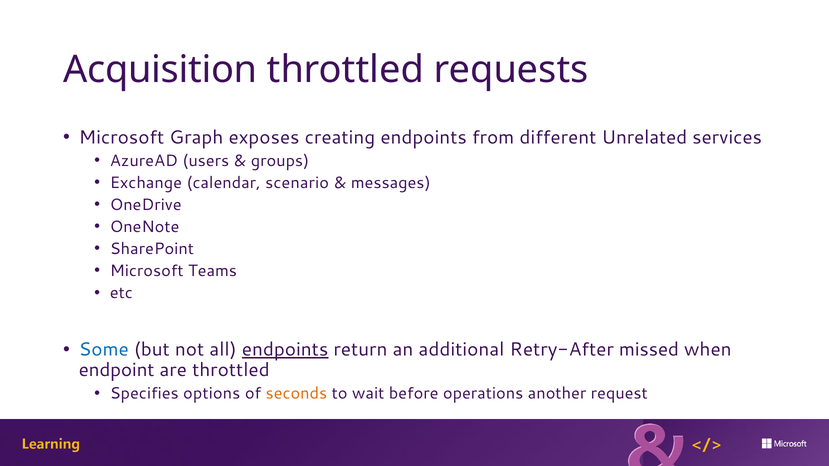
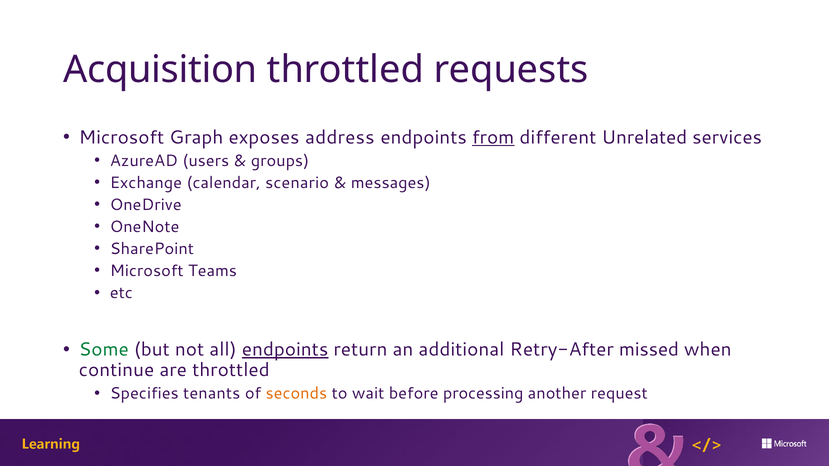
creating: creating -> address (340, 137)
from underline: none -> present (493, 137)
Some colour: blue -> green (104, 350)
endpoint: endpoint -> continue (116, 370)
options: options -> tenants (212, 394)
operations: operations -> processing (483, 394)
